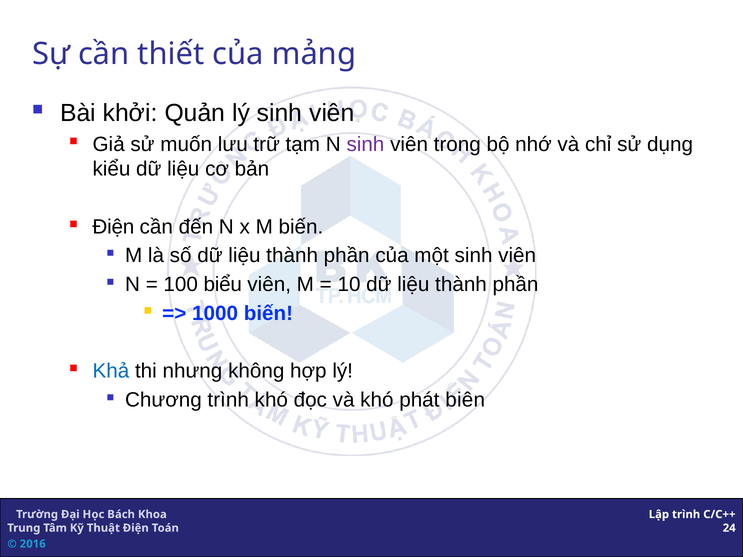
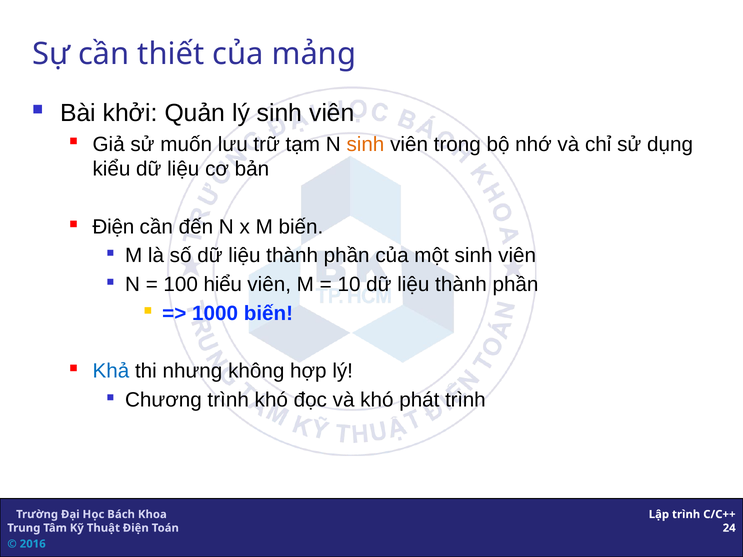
sinh colour: purple -> orange (365, 144)
biểu: biểu -> hiểu (223, 285)
phát biên: biên -> trình (465, 400)
